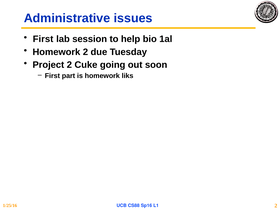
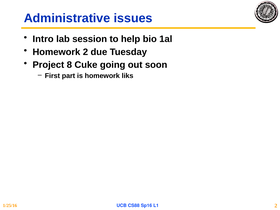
First: First -> Intro (43, 39)
Project 2: 2 -> 8 (69, 65)
